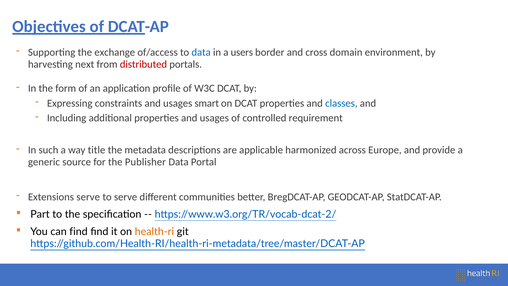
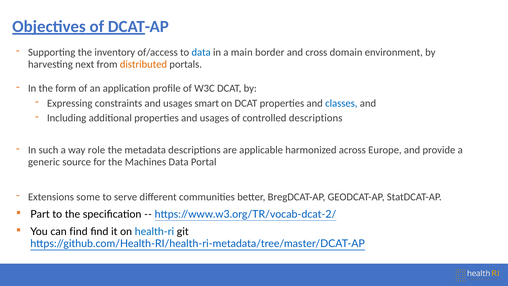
exchange: exchange -> inventory (115, 52)
users: users -> main (242, 52)
distributed colour: red -> orange (143, 64)
controlled requirement: requirement -> descriptions (316, 118)
title: title -> role (97, 150)
Publisher: Publisher -> Machines (146, 162)
Extensions serve: serve -> some (88, 197)
health-ri colour: orange -> blue (154, 231)
